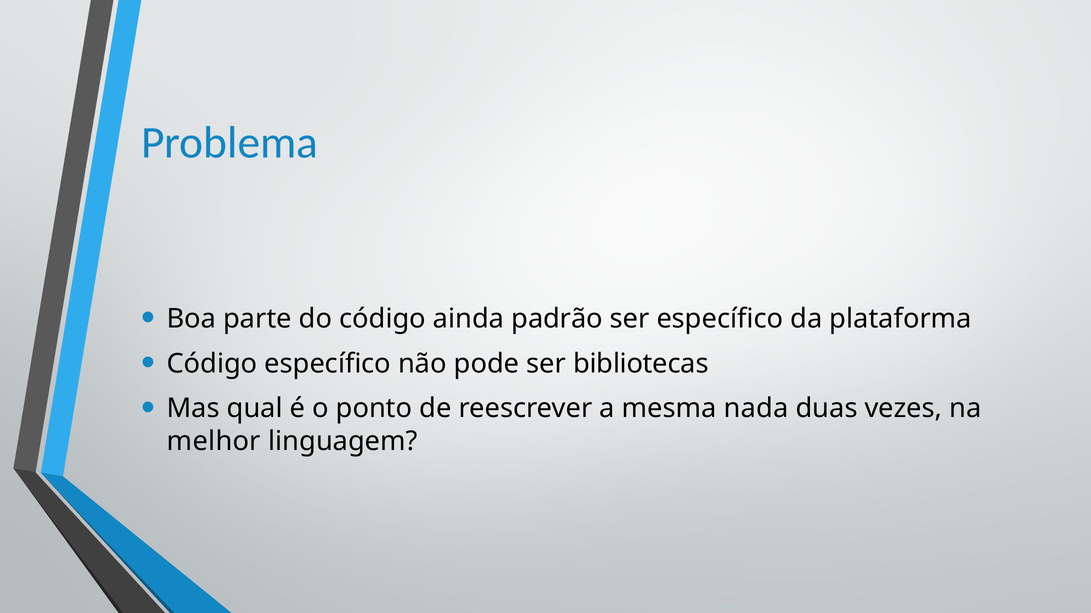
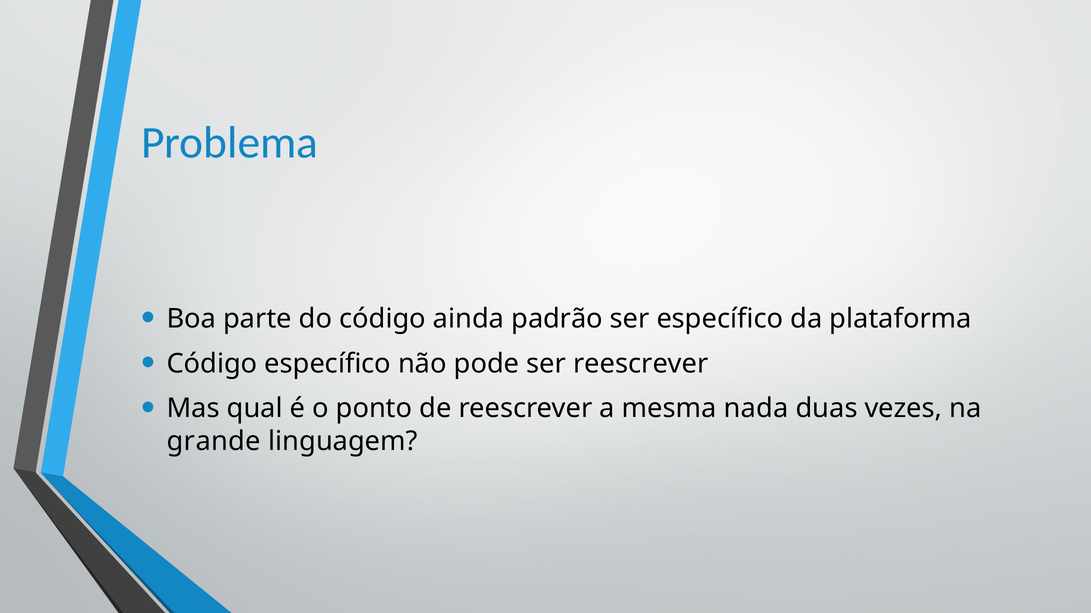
ser bibliotecas: bibliotecas -> reescrever (641, 364)
melhor: melhor -> grande (214, 442)
